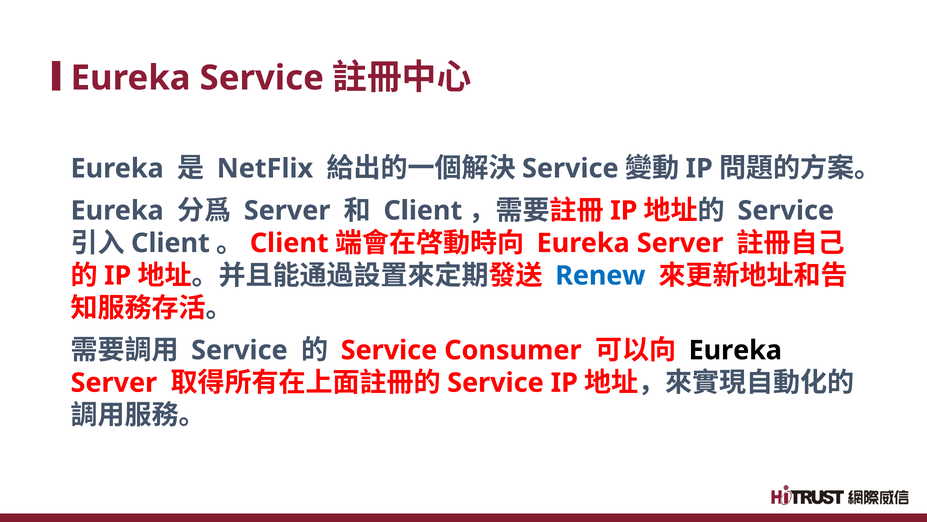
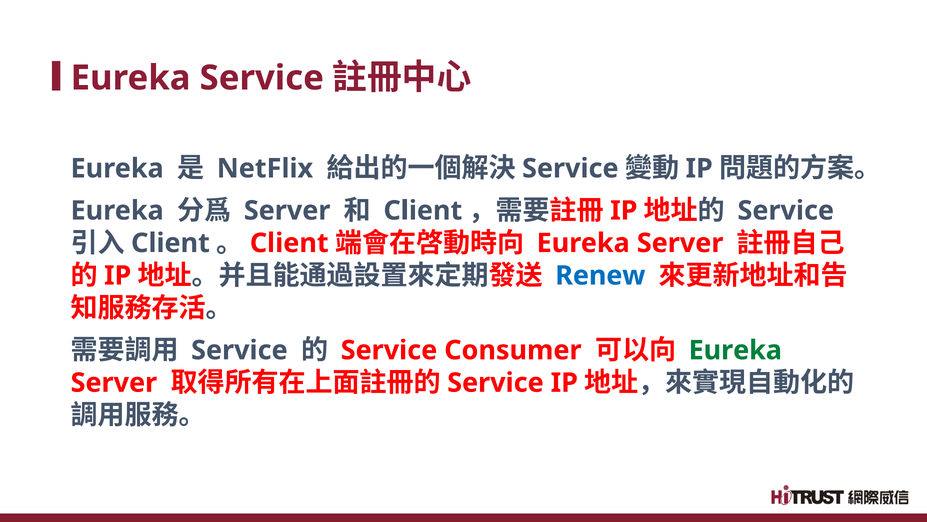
Eureka colour: black -> green (735, 350)
